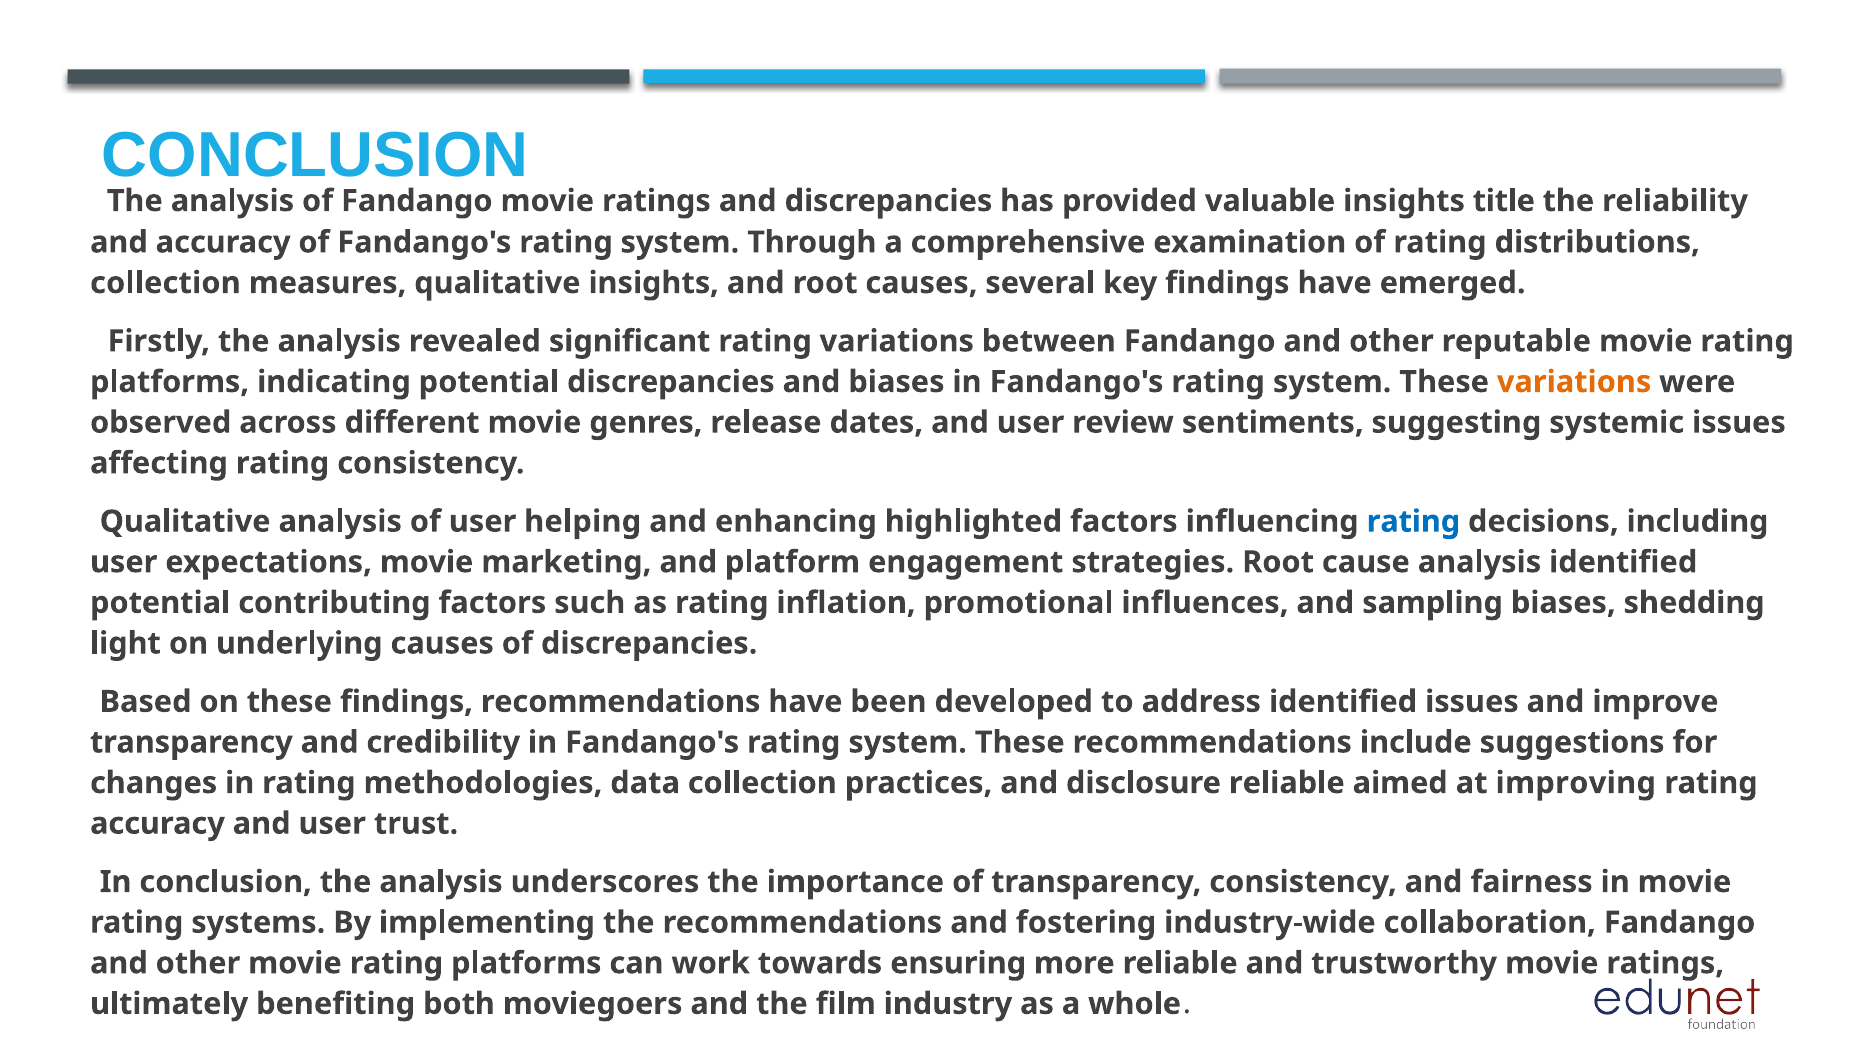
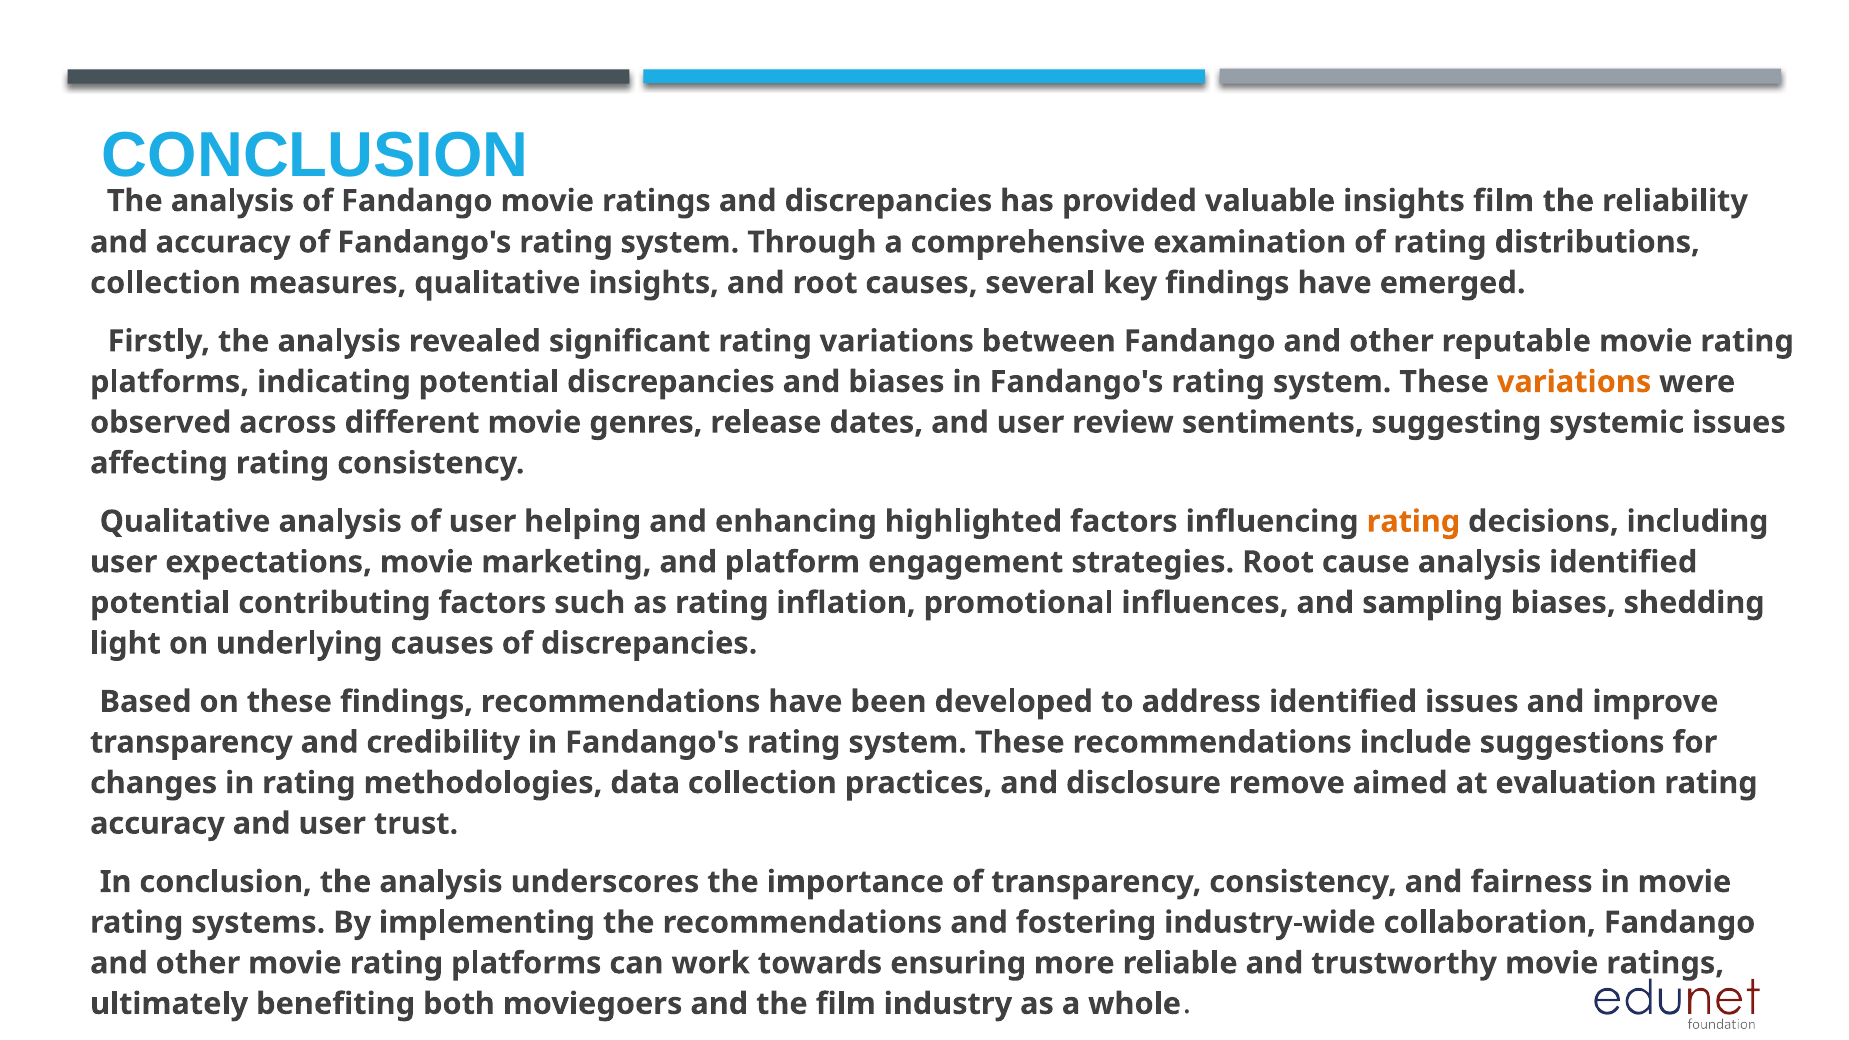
insights title: title -> film (1504, 201)
rating colour: blue -> orange (1413, 522)
disclosure reliable: reliable -> remove (1287, 783)
improving: improving -> evaluation (1576, 783)
